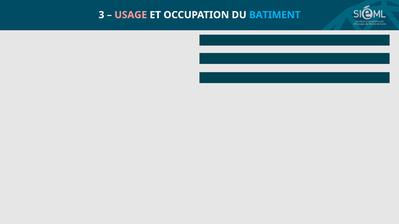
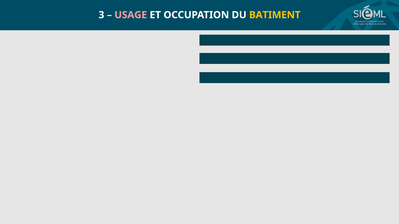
BATIMENT colour: light blue -> yellow (275, 15)
